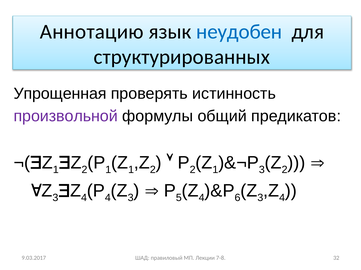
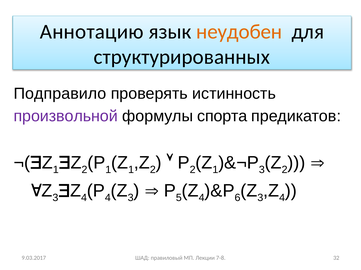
неудобен colour: blue -> orange (239, 32)
Упрощенная: Упрощенная -> Подправило (60, 94)
общий: общий -> спорта (222, 116)
